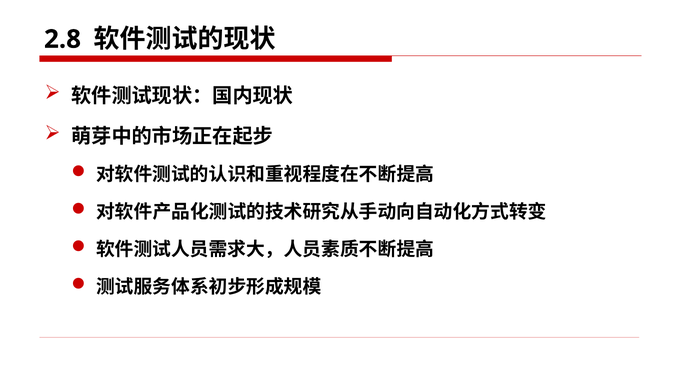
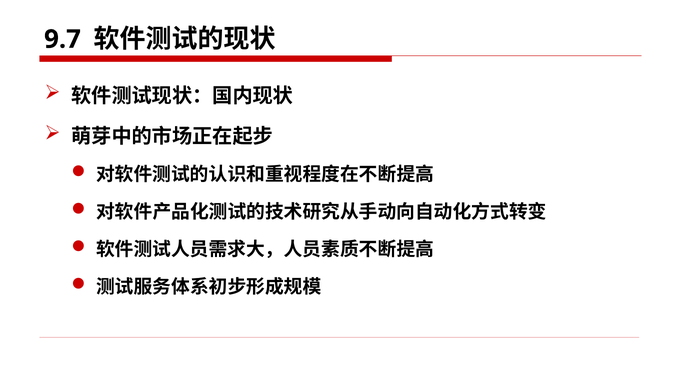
2.8: 2.8 -> 9.7 (63, 39)
